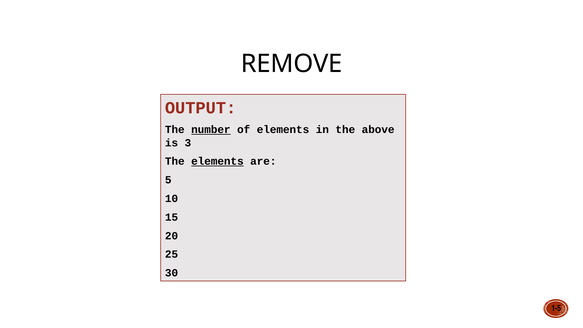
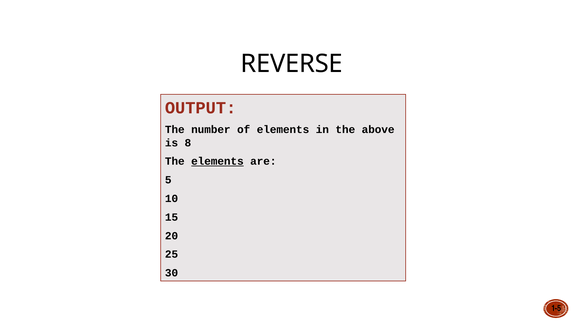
REMOVE: REMOVE -> REVERSE (292, 64)
number underline: present -> none (211, 130)
3: 3 -> 8 (188, 143)
